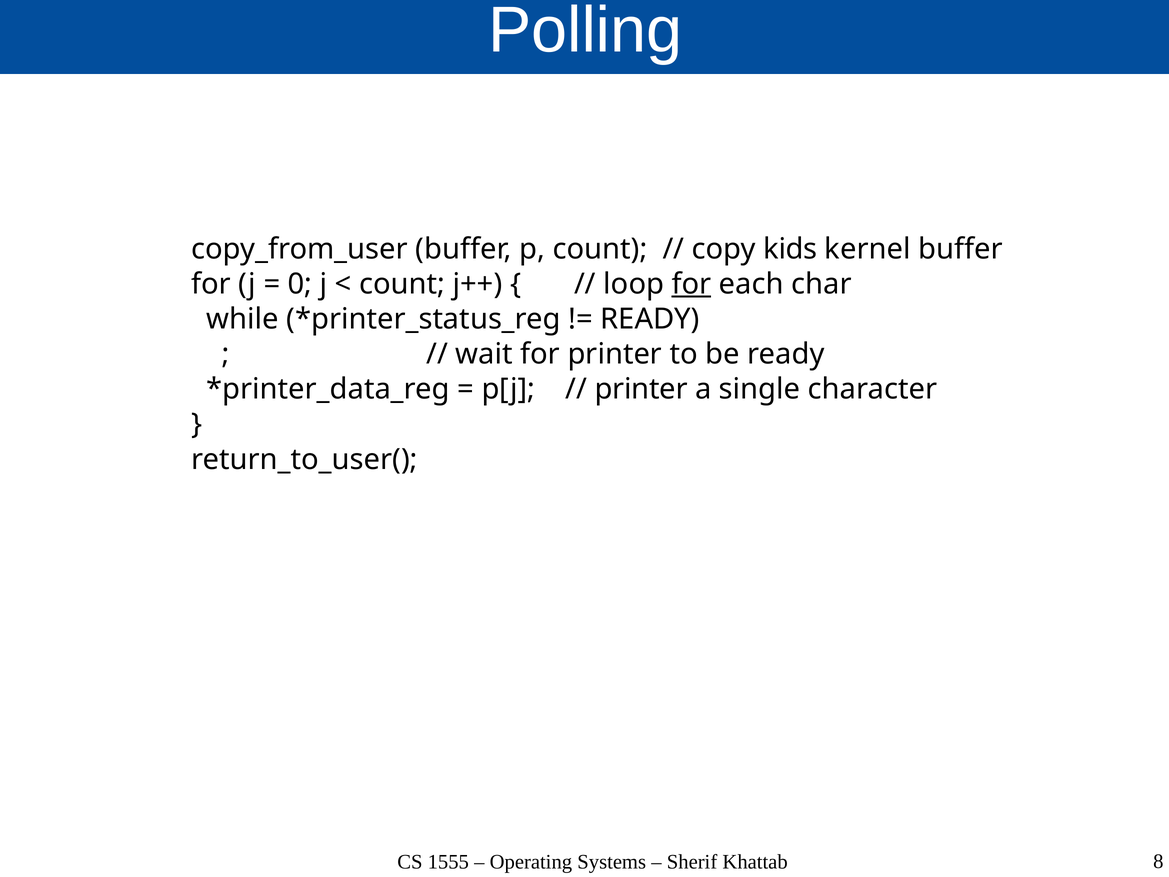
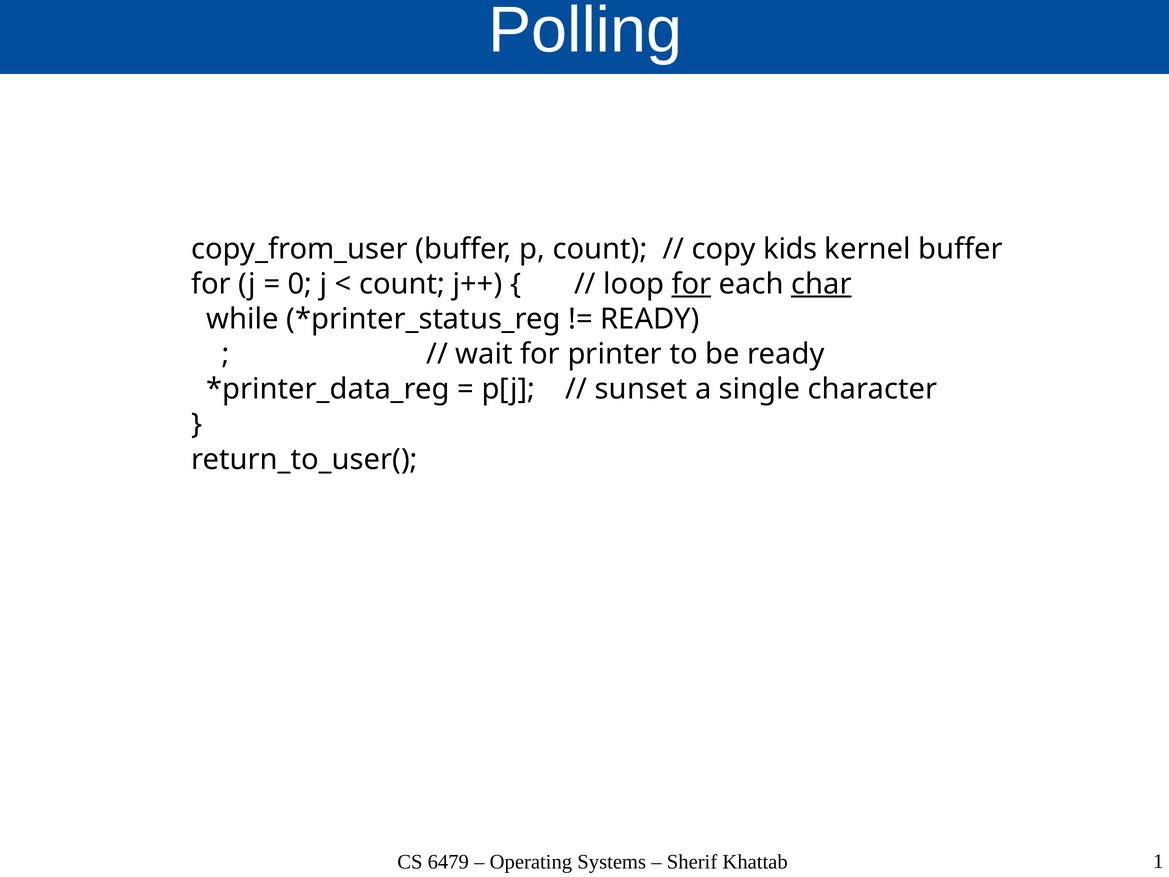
char underline: none -> present (821, 284)
printer: printer -> sunset (641, 389)
1555: 1555 -> 6479 (448, 862)
8: 8 -> 1 (1158, 861)
